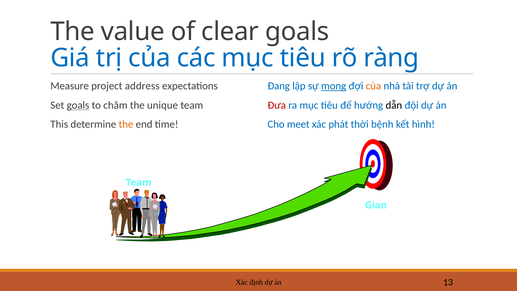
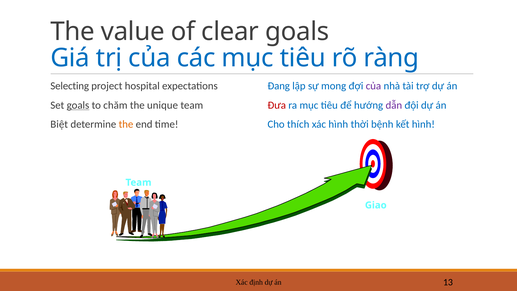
Measure: Measure -> Selecting (70, 86)
address: address -> hospital (142, 86)
mong underline: present -> none (334, 86)
của colour: orange -> purple (373, 86)
dẫn colour: black -> purple (394, 105)
This: This -> Biệt (59, 124)
meet: meet -> thích (298, 124)
xác phát: phát -> hình (338, 124)
Gian: Gian -> Giao (376, 205)
